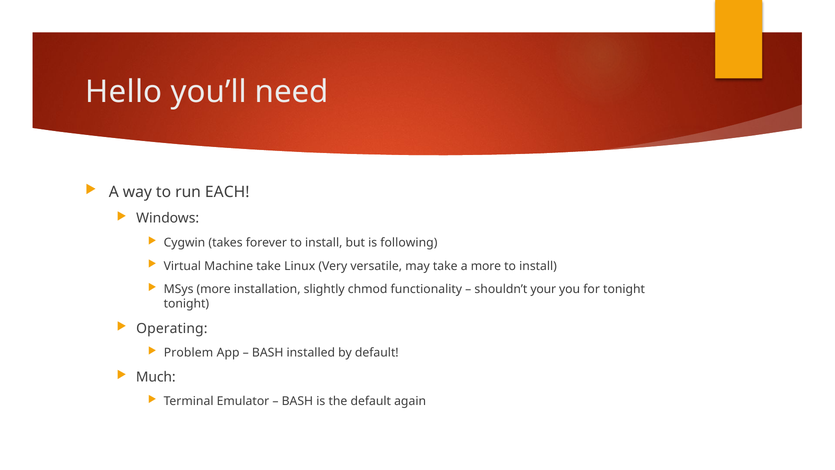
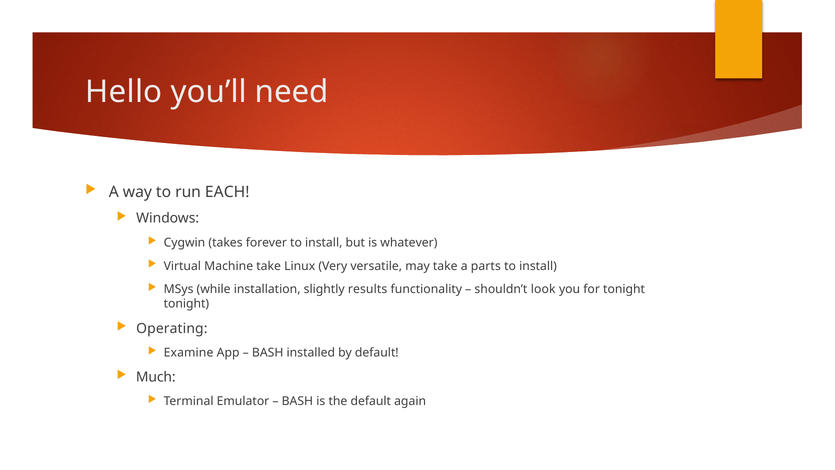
following: following -> whatever (409, 242)
a more: more -> parts (486, 266)
MSys more: more -> while (214, 289)
chmod: chmod -> results (368, 289)
your: your -> look (543, 289)
Problem: Problem -> Examine (189, 352)
